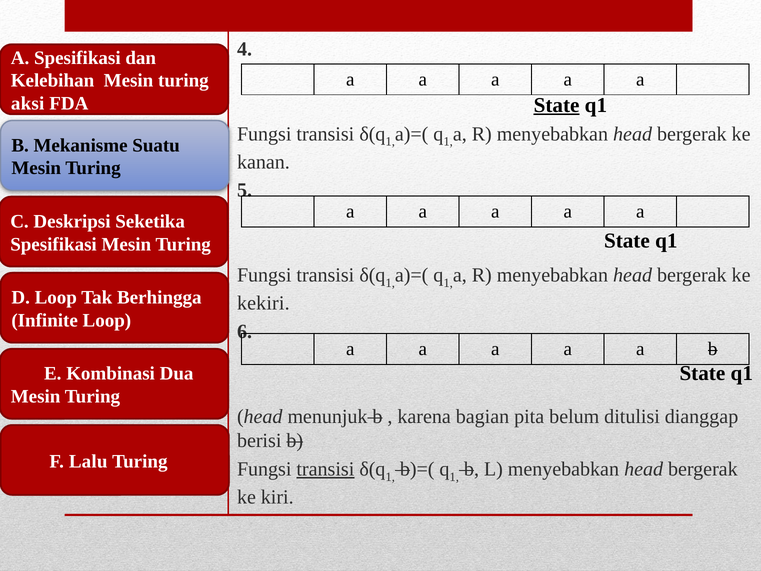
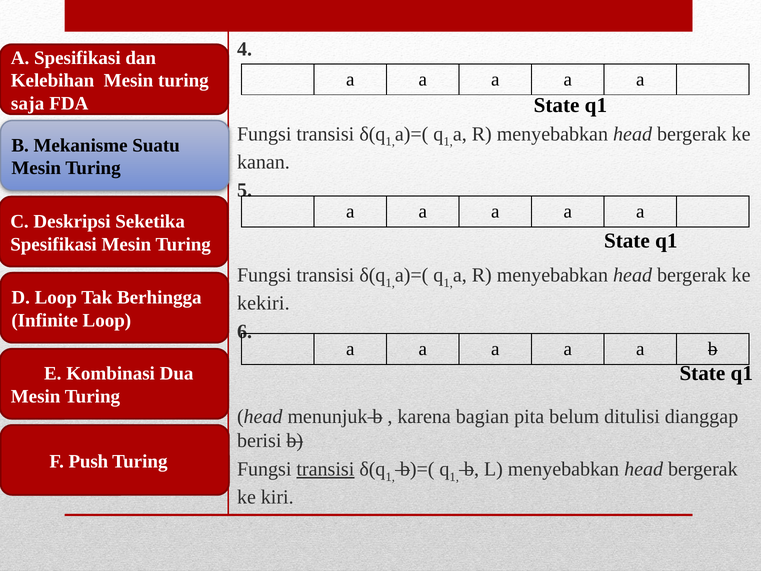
aksi: aksi -> saja (28, 103)
State underline: present -> none (557, 105)
Lalu: Lalu -> Push (88, 461)
